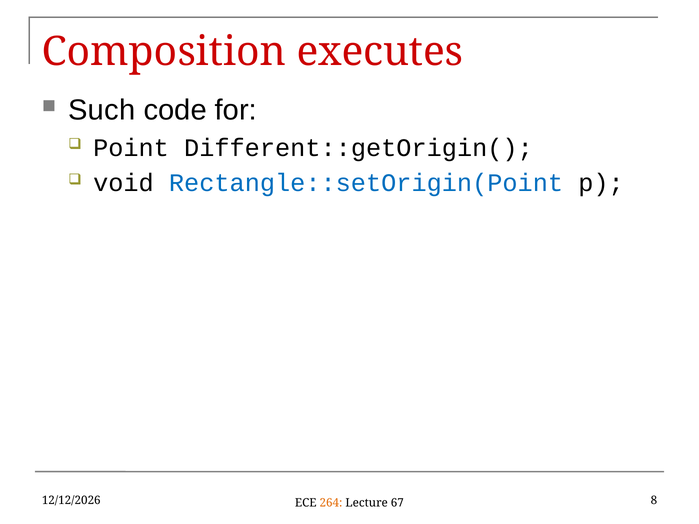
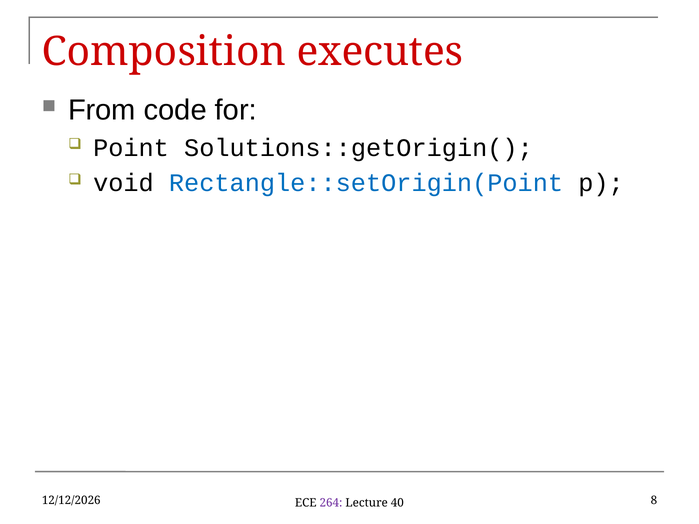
Such: Such -> From (102, 110)
Different::getOrigin(: Different::getOrigin( -> Solutions::getOrigin( (358, 148)
264 colour: orange -> purple (331, 503)
67: 67 -> 40 (397, 503)
